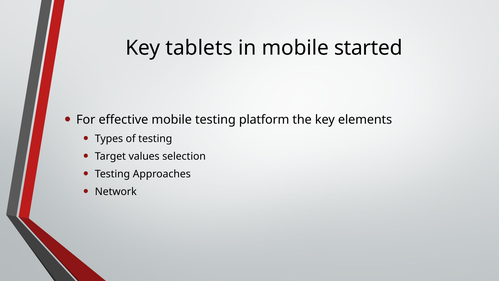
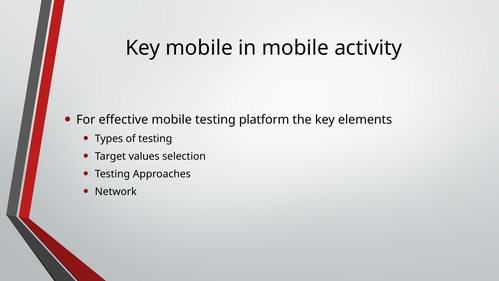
Key tablets: tablets -> mobile (199, 48)
started: started -> activity (368, 48)
